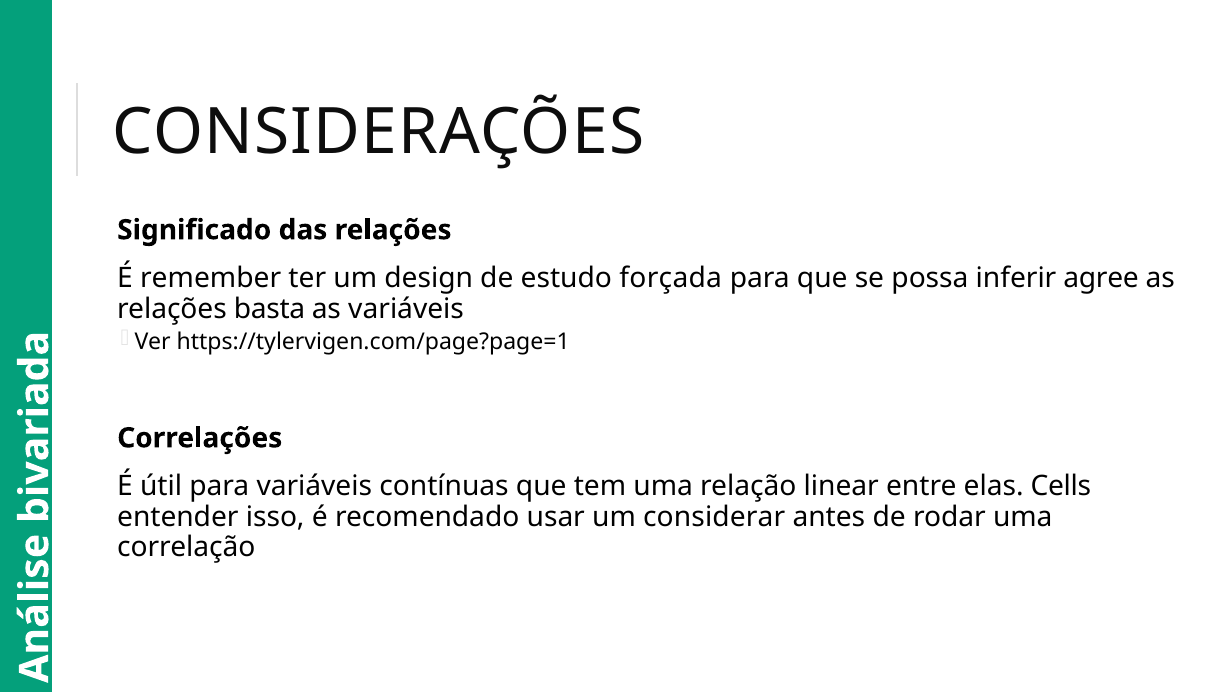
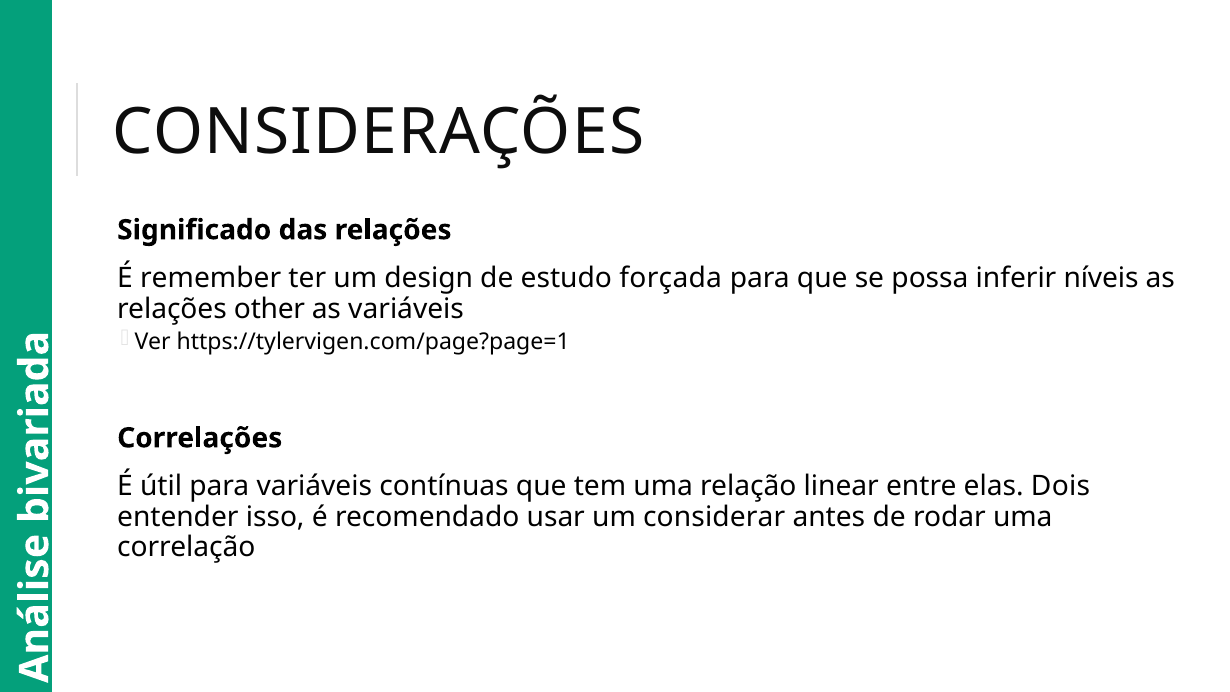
agree: agree -> níveis (1101, 278)
basta: basta -> other (270, 309)
Cells: Cells -> Dois (1061, 486)
